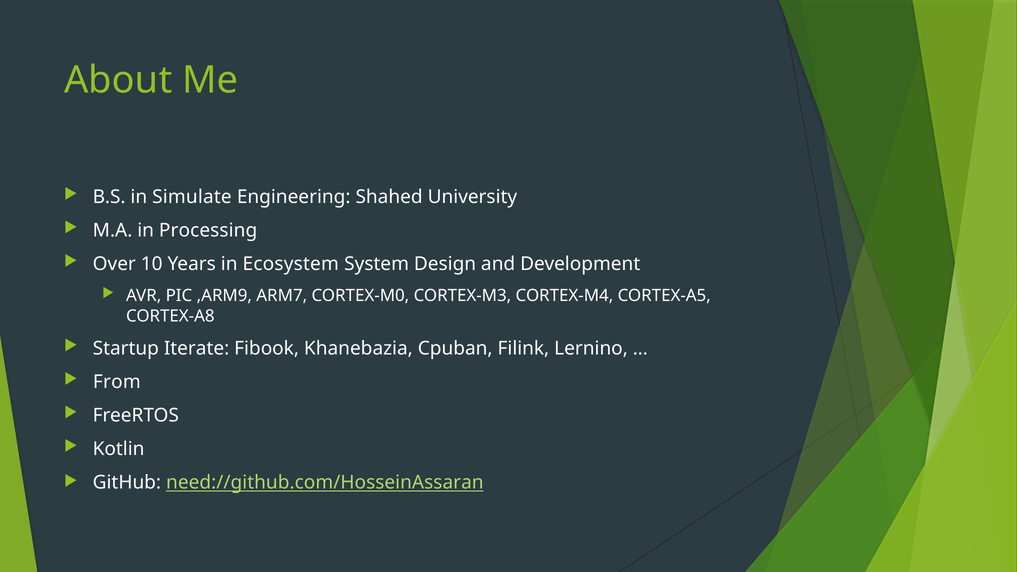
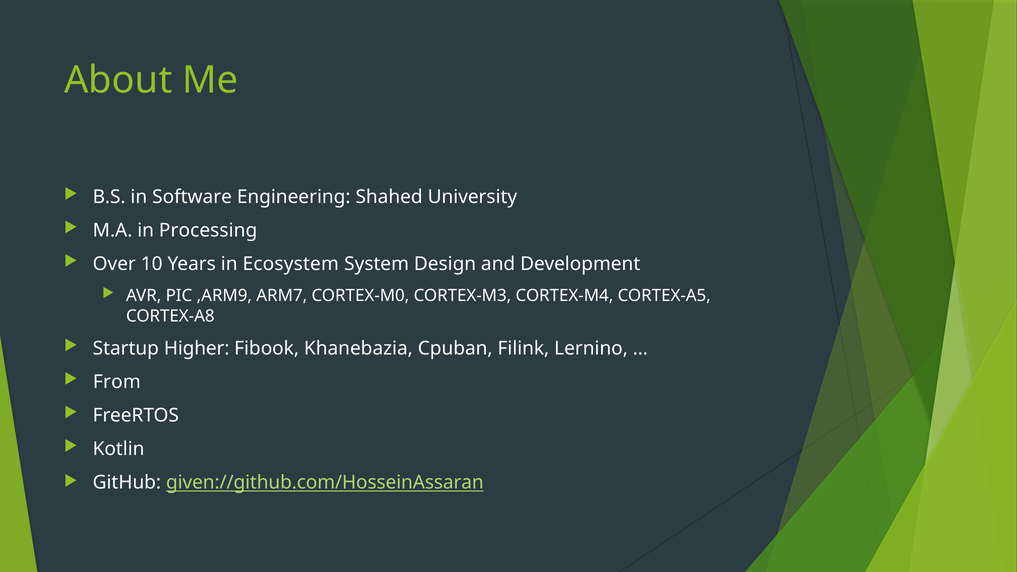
Simulate: Simulate -> Software (192, 197)
Iterate: Iterate -> Higher (197, 348)
need://github.com/HosseinAssaran: need://github.com/HosseinAssaran -> given://github.com/HosseinAssaran (325, 482)
